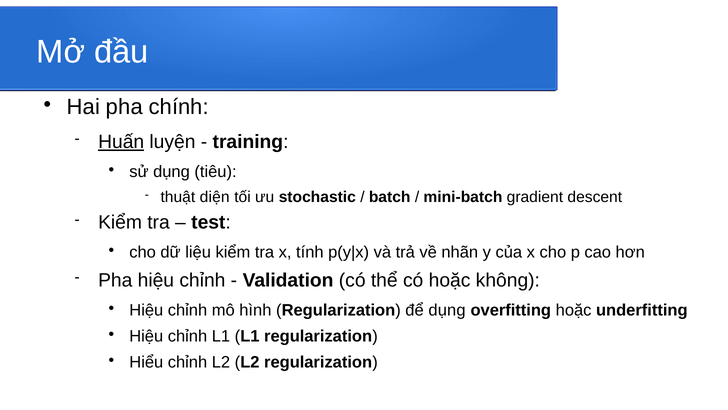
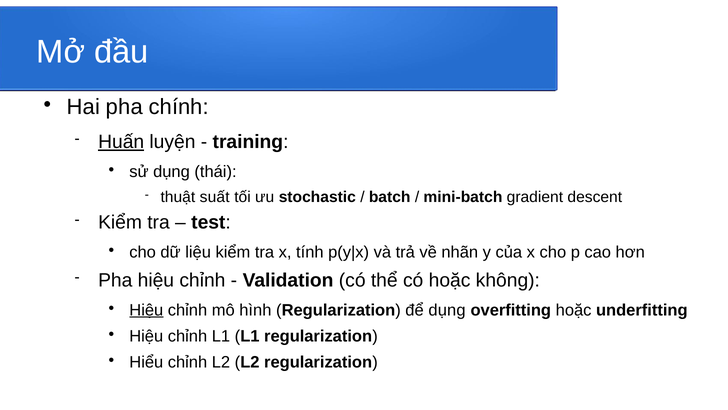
tiêu: tiêu -> thái (216, 171)
diện: diện -> suất (215, 197)
Hiệu underline: none -> present (146, 310)
